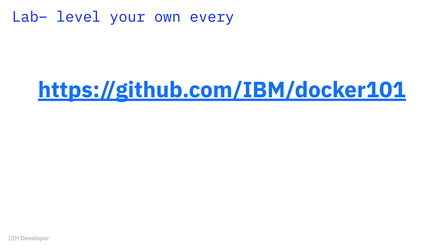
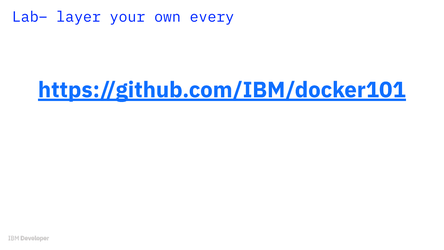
level: level -> layer (79, 17)
